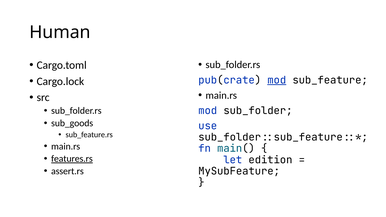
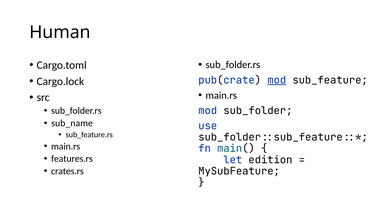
sub_goods: sub_goods -> sub_name (72, 123)
features.rs underline: present -> none (72, 159)
assert.rs: assert.rs -> crates.rs (67, 171)
